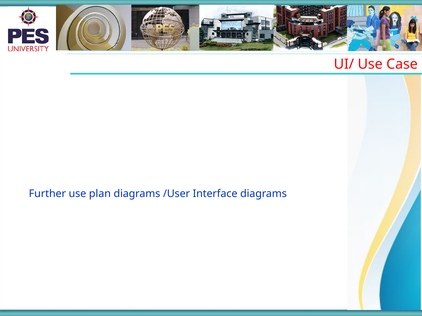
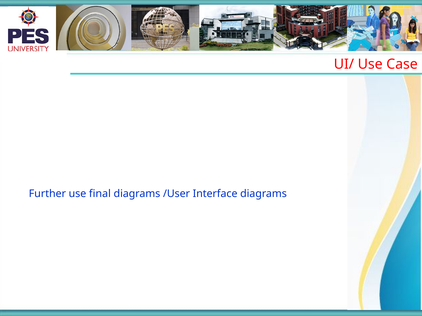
plan: plan -> final (100, 194)
